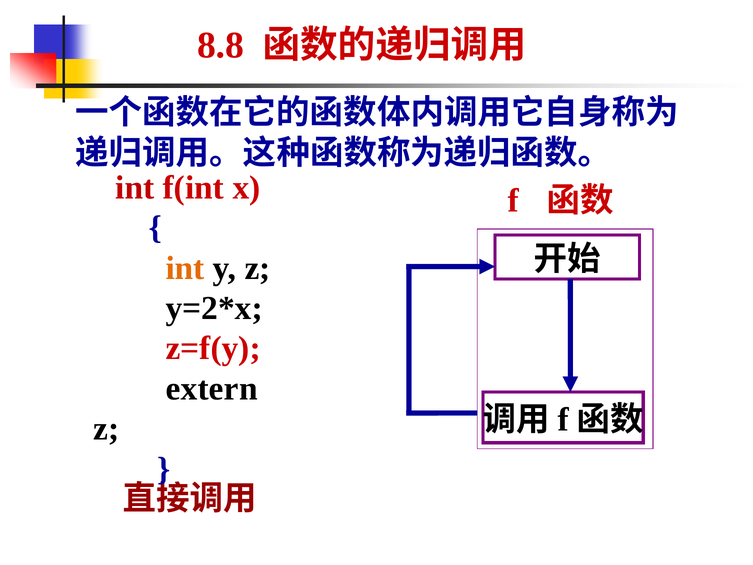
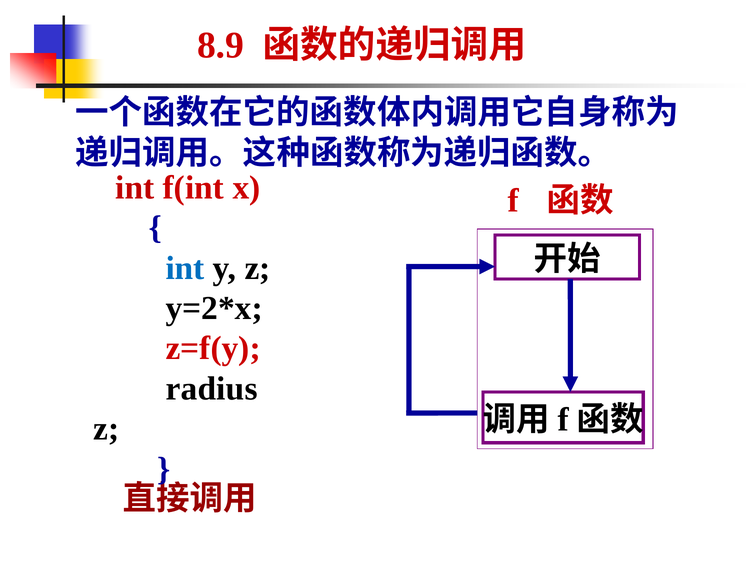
8.8: 8.8 -> 8.9 (221, 45)
int colour: orange -> blue (185, 268)
extern: extern -> radius (212, 388)
